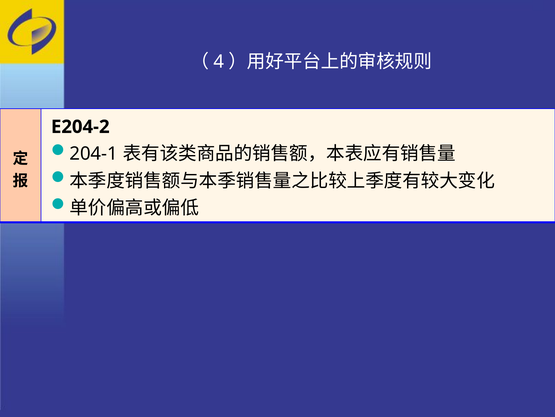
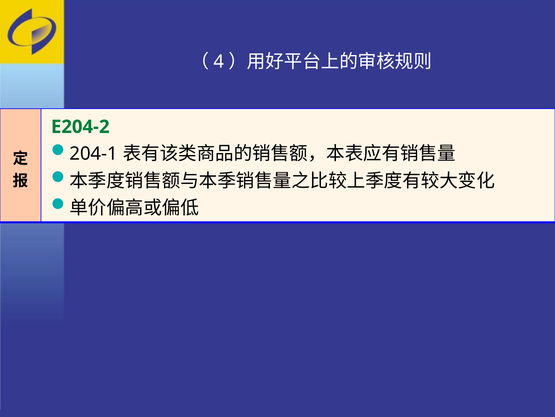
E204-2 colour: black -> green (80, 127)
